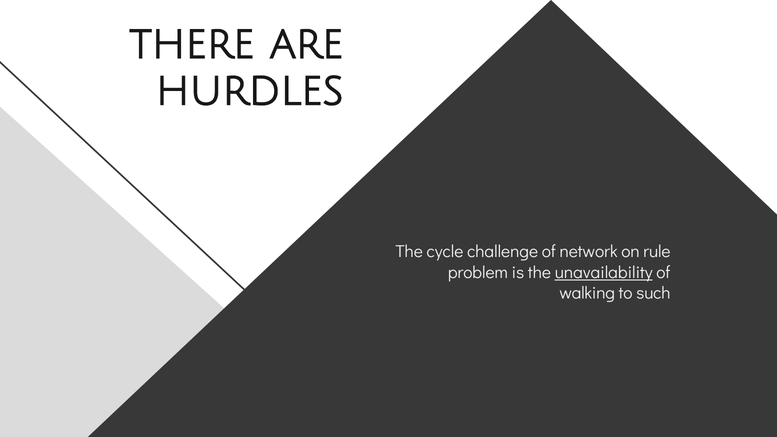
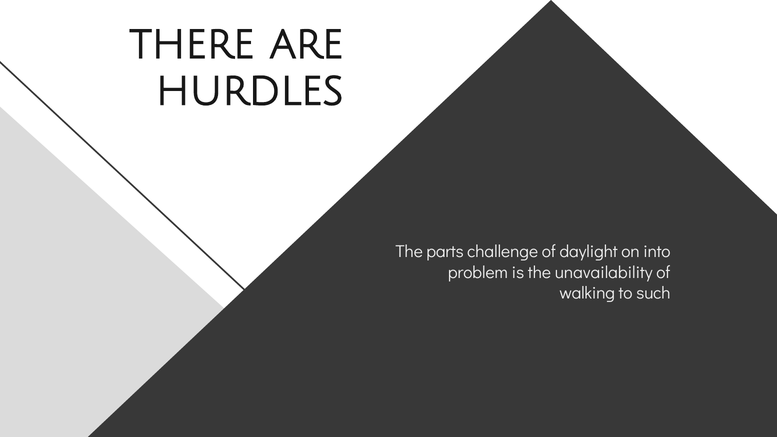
cycle: cycle -> parts (445, 252)
network: network -> daylight (589, 252)
rule: rule -> into (657, 252)
unavailability underline: present -> none (604, 272)
